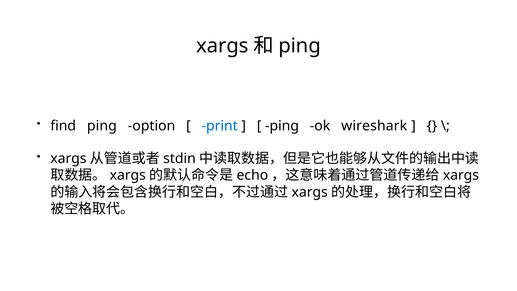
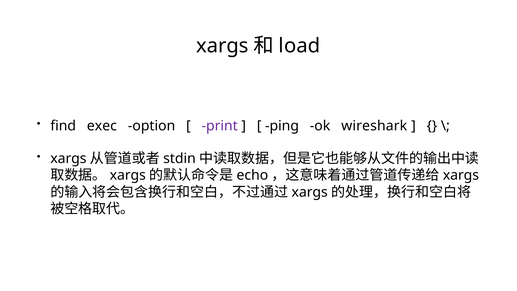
ping: ping -> load (300, 46)
find ping: ping -> exec (102, 126)
print colour: blue -> purple (220, 126)
